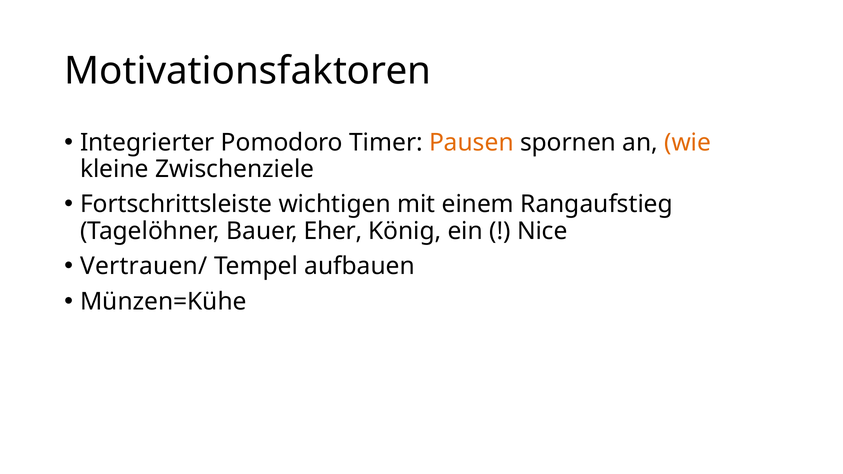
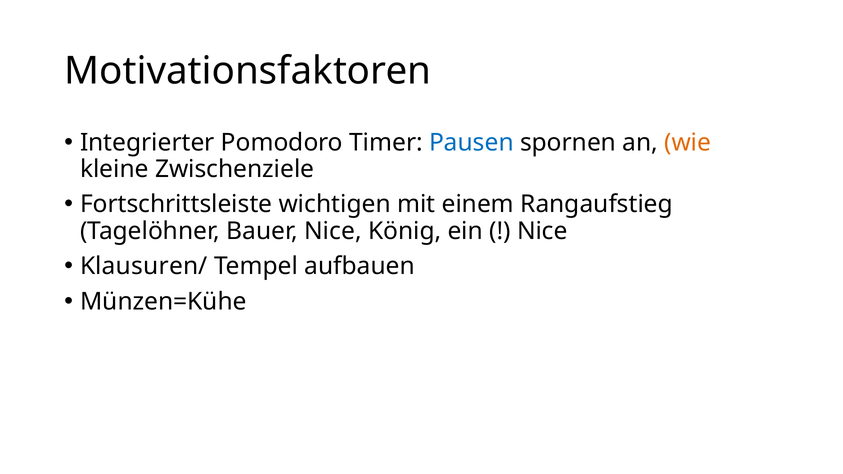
Pausen colour: orange -> blue (471, 143)
Bauer Eher: Eher -> Nice (333, 231)
Vertrauen/: Vertrauen/ -> Klausuren/ (144, 266)
